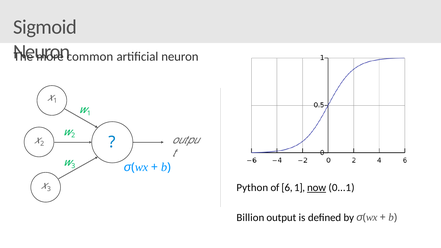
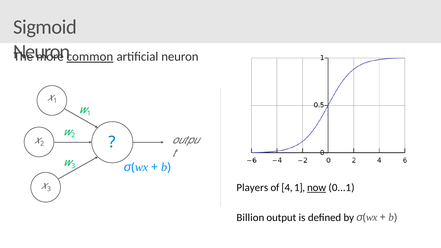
common underline: none -> present (90, 57)
Python: Python -> Players (252, 187)
6: 6 -> 4 (287, 187)
